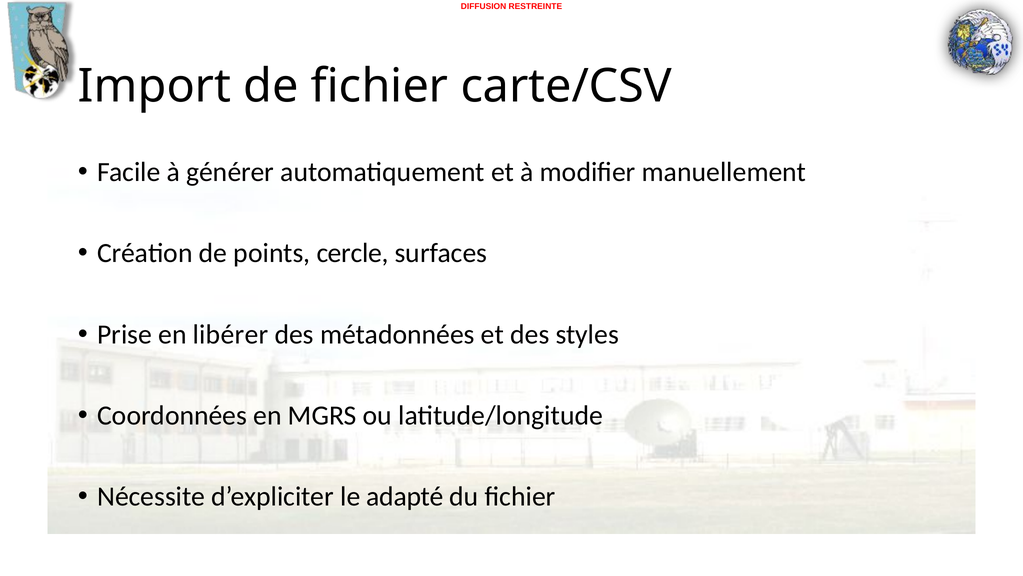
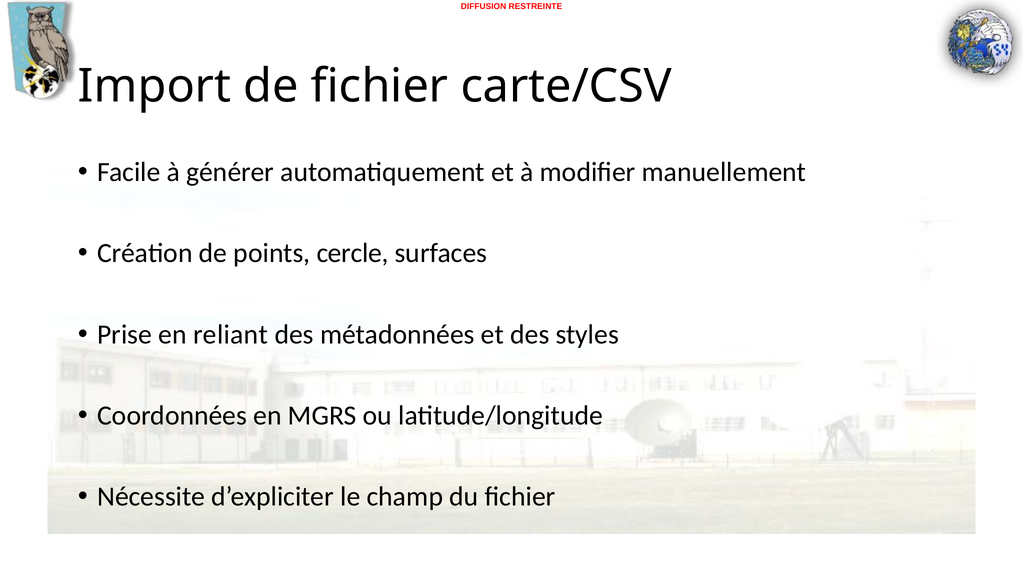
libérer: libérer -> reliant (230, 334)
adapté: adapté -> champ (405, 496)
